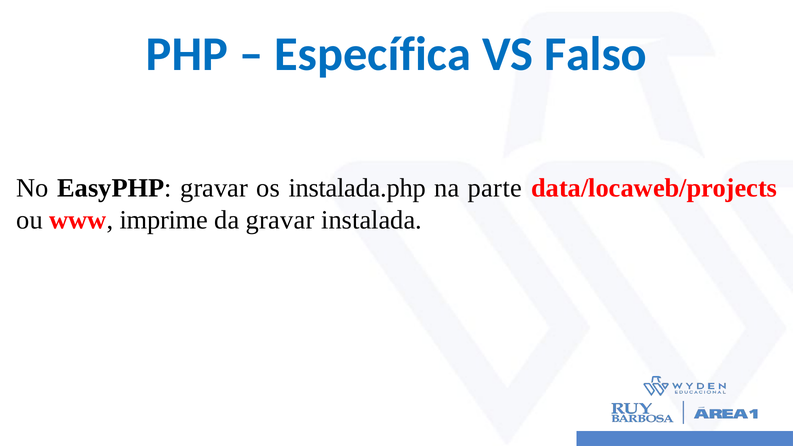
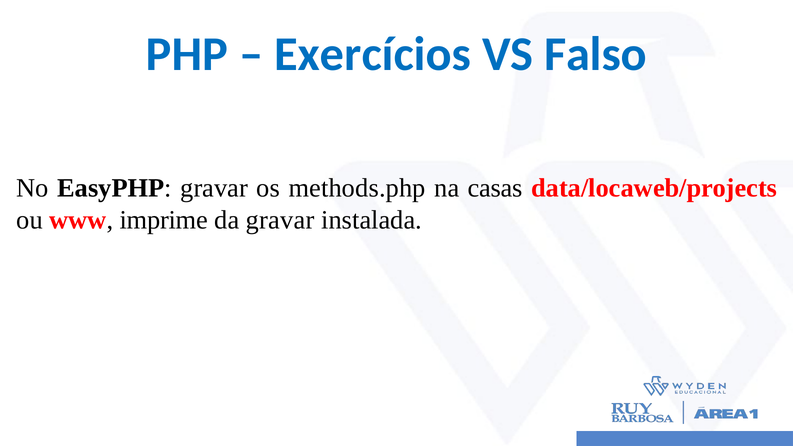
Específica: Específica -> Exercícios (373, 54)
instalada.php: instalada.php -> methods.php (357, 188)
parte: parte -> casas (495, 188)
